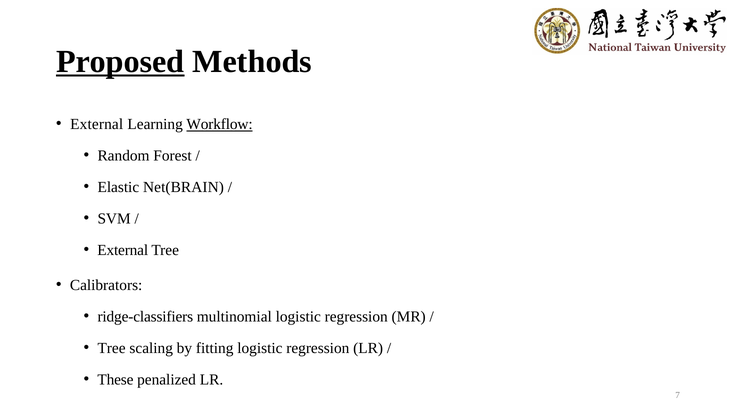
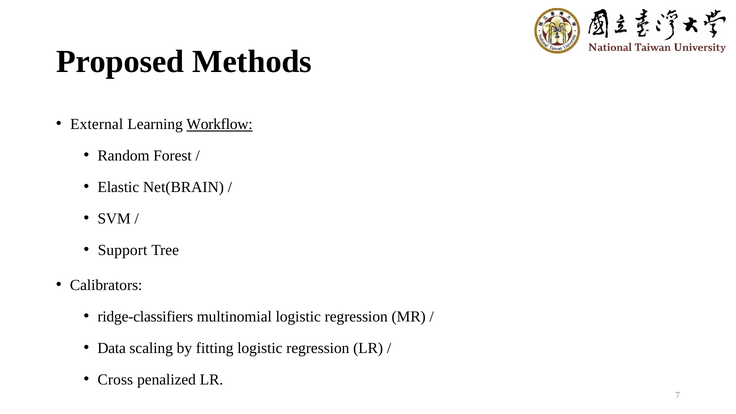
Proposed underline: present -> none (120, 62)
External: External -> Support (123, 250)
Tree: Tree -> Data (112, 348)
These: These -> Cross (115, 380)
